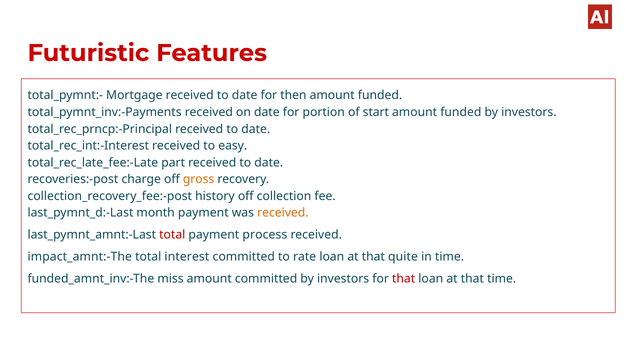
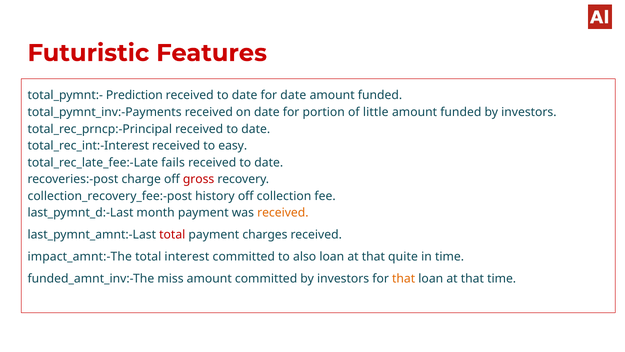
Mortgage: Mortgage -> Prediction (134, 95)
for then: then -> date (293, 95)
start: start -> little (376, 112)
part: part -> fails (173, 162)
gross colour: orange -> red (199, 179)
process: process -> charges (265, 234)
rate: rate -> also (305, 256)
that colour: red -> orange (404, 278)
